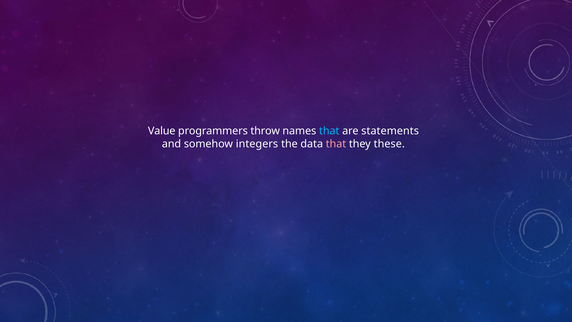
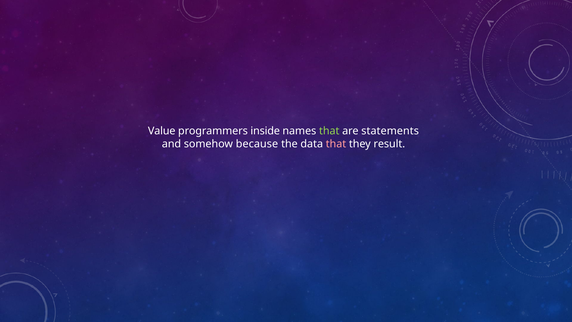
throw: throw -> inside (265, 131)
that colour: light blue -> light green (329, 131)
integers: integers -> because (257, 144)
these: these -> result (389, 144)
